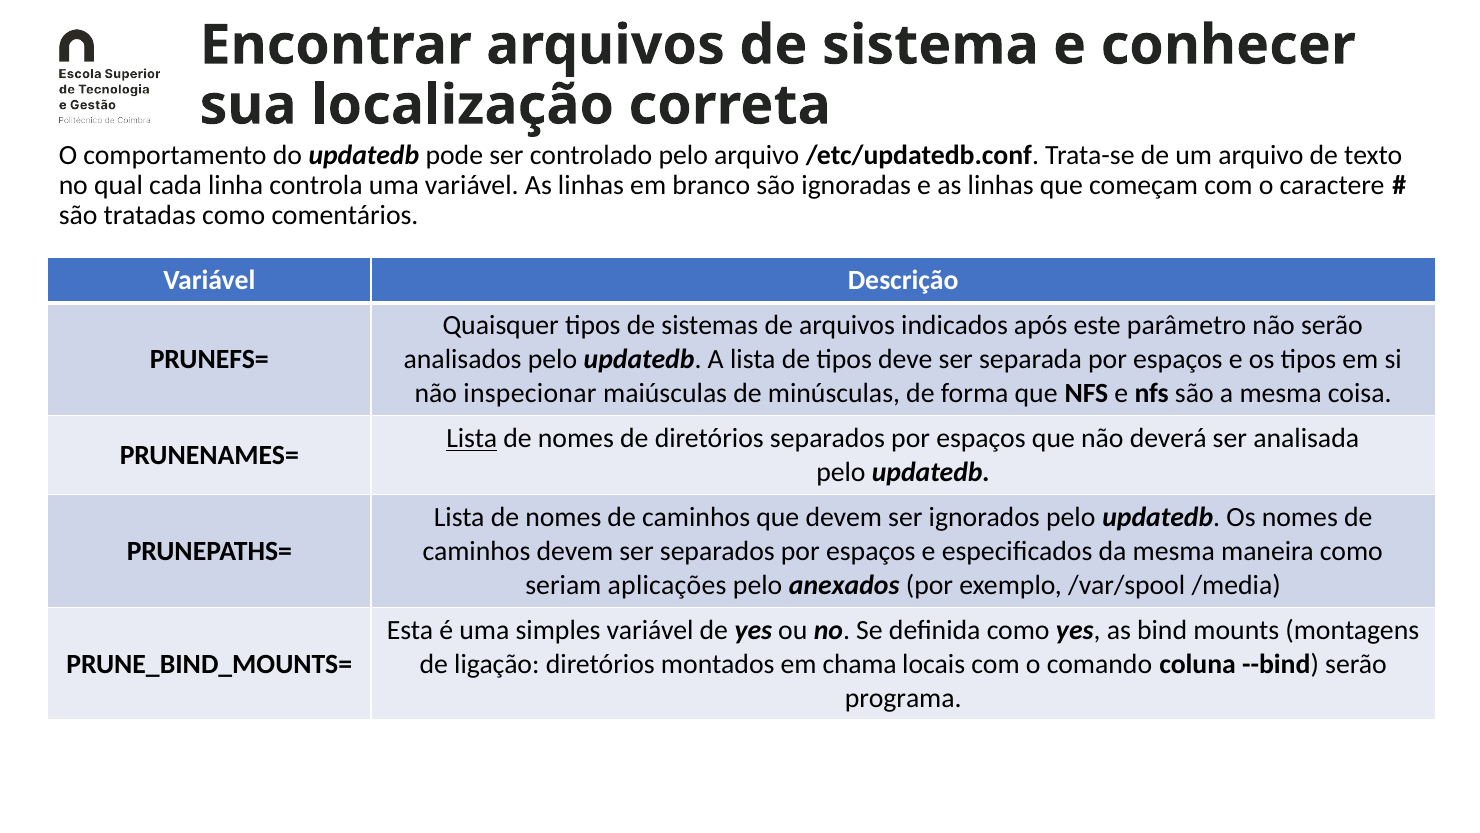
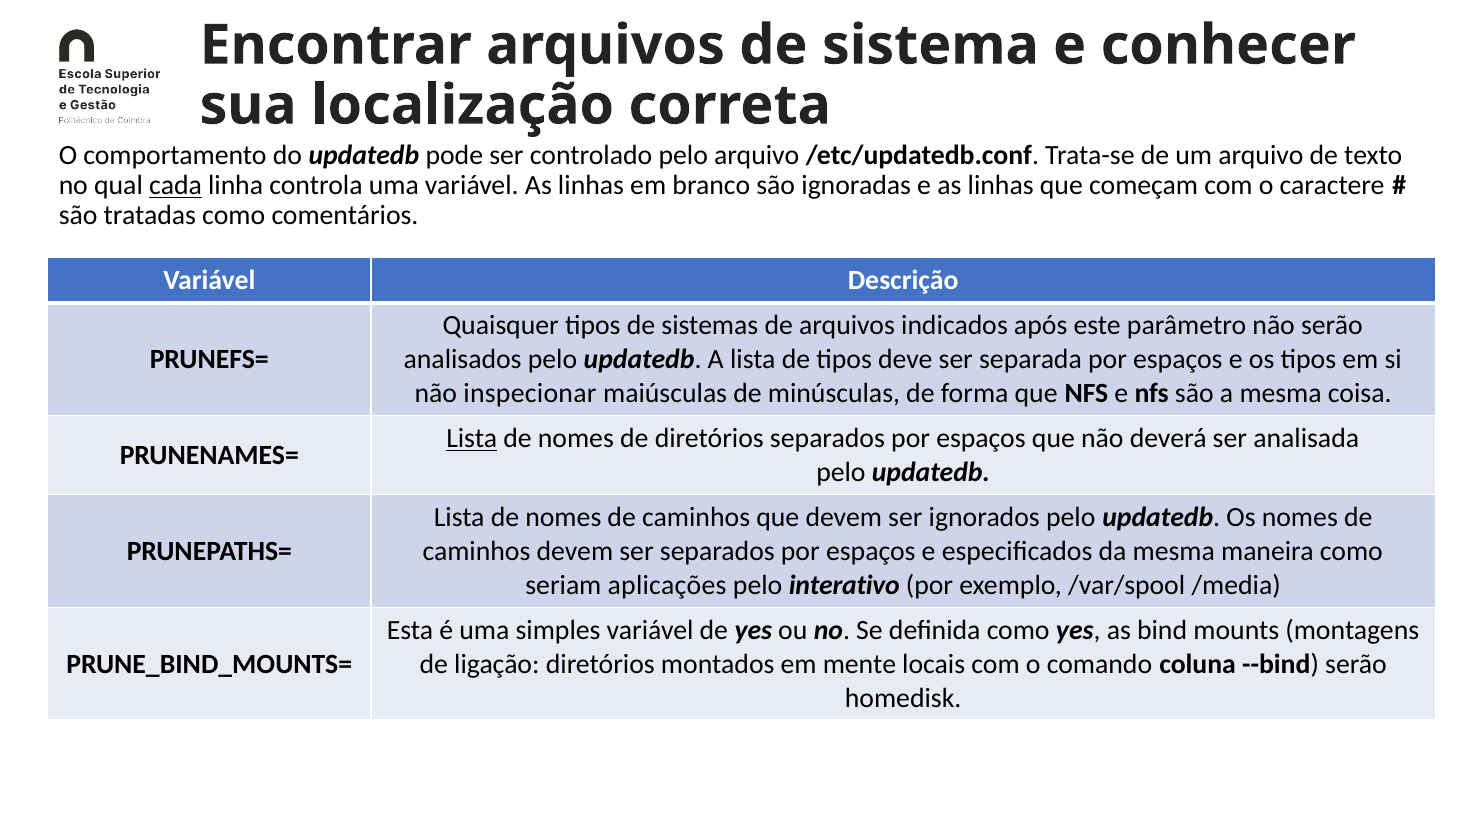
cada underline: none -> present (175, 185)
anexados: anexados -> interativo (844, 585)
chama: chama -> mente (860, 664)
programa: programa -> homedisk (903, 698)
